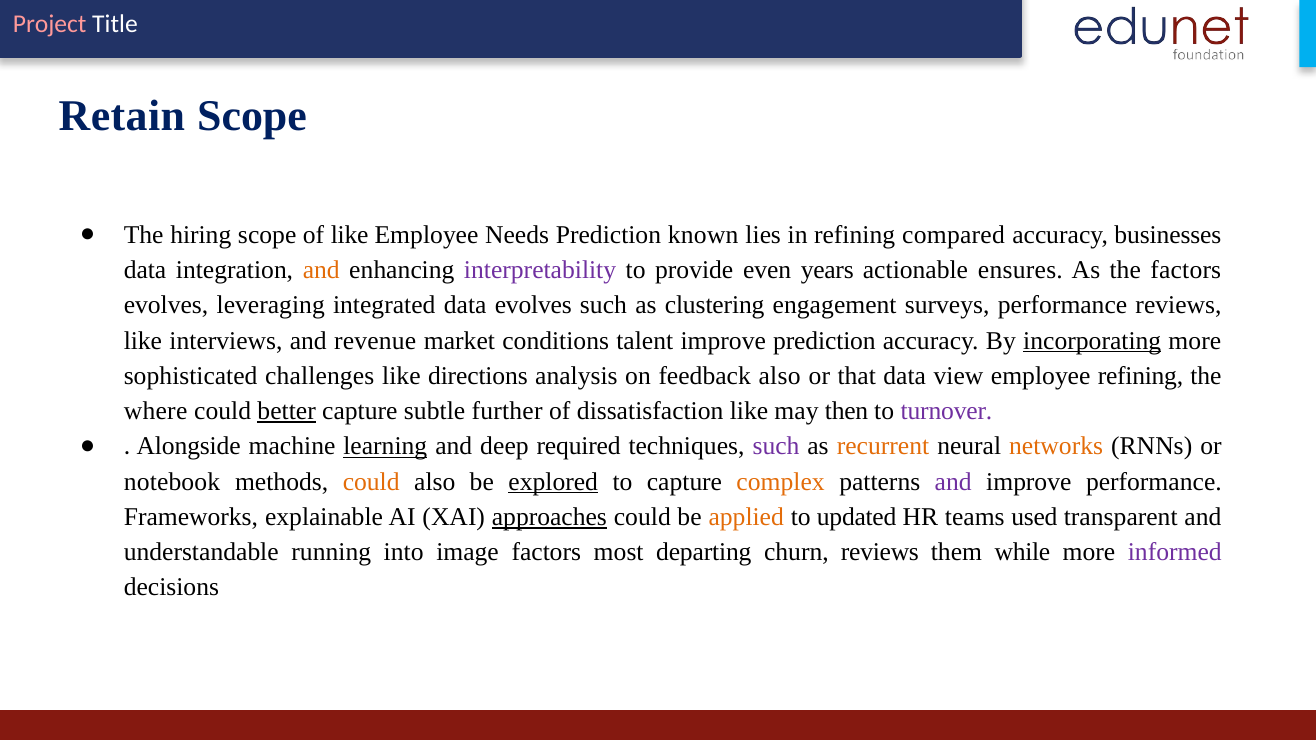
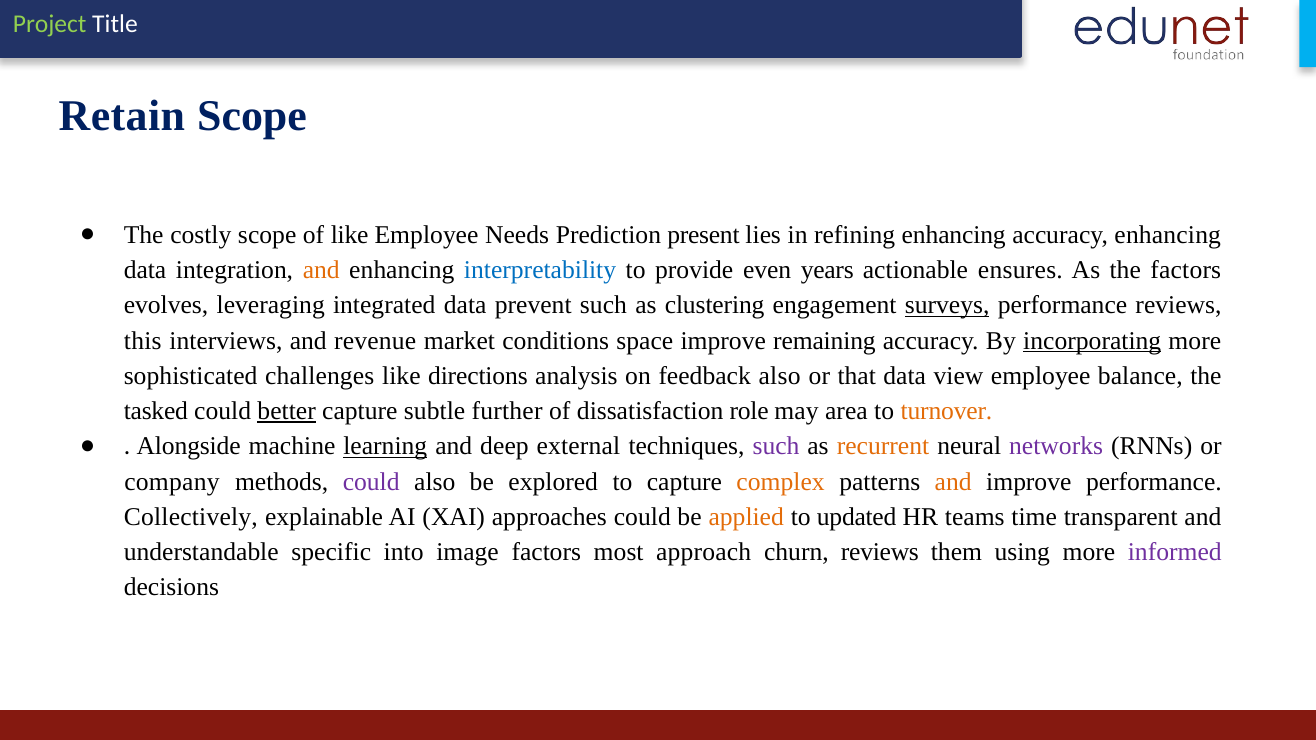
Project colour: pink -> light green (50, 24)
hiring: hiring -> costly (201, 235)
known: known -> present (703, 235)
refining compared: compared -> enhancing (954, 235)
accuracy businesses: businesses -> enhancing (1168, 235)
interpretability colour: purple -> blue (540, 270)
data evolves: evolves -> prevent (533, 305)
surveys underline: none -> present (947, 305)
like: like -> this (143, 341)
talent: talent -> space (645, 341)
improve prediction: prediction -> remaining (824, 341)
employee refining: refining -> balance (1140, 376)
where: where -> tasked (156, 411)
dissatisfaction like: like -> role (749, 411)
then: then -> area (846, 411)
turnover colour: purple -> orange (946, 411)
required: required -> external (578, 447)
networks colour: orange -> purple (1056, 447)
notebook: notebook -> company (172, 482)
could colour: orange -> purple (371, 482)
explored underline: present -> none (553, 482)
and colour: purple -> orange (953, 482)
Frameworks: Frameworks -> Collectively (191, 517)
approaches underline: present -> none (549, 517)
used: used -> time (1034, 517)
running: running -> specific (331, 552)
departing: departing -> approach (704, 552)
while: while -> using (1022, 552)
